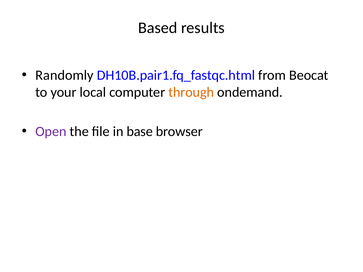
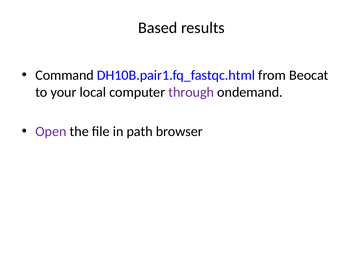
Randomly: Randomly -> Command (65, 75)
through colour: orange -> purple (191, 92)
base: base -> path (140, 132)
